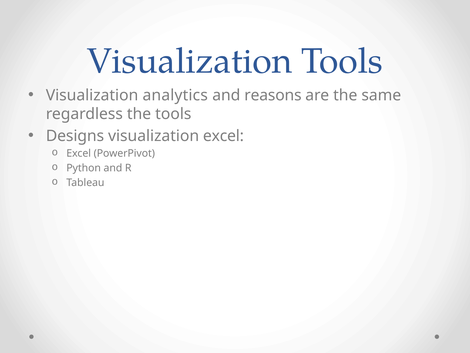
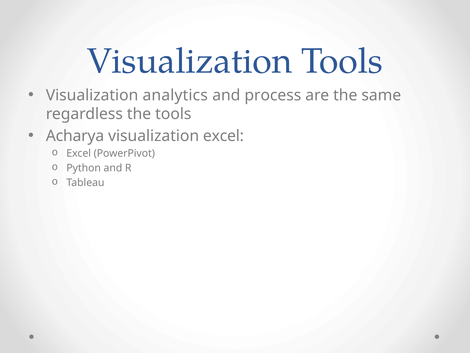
reasons: reasons -> process (273, 95)
Designs: Designs -> Acharya (75, 136)
